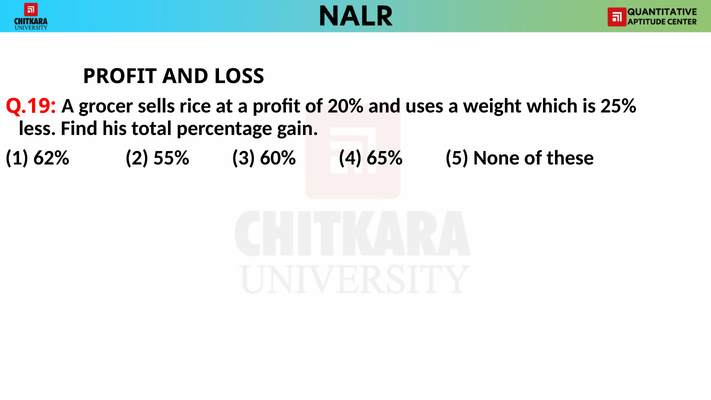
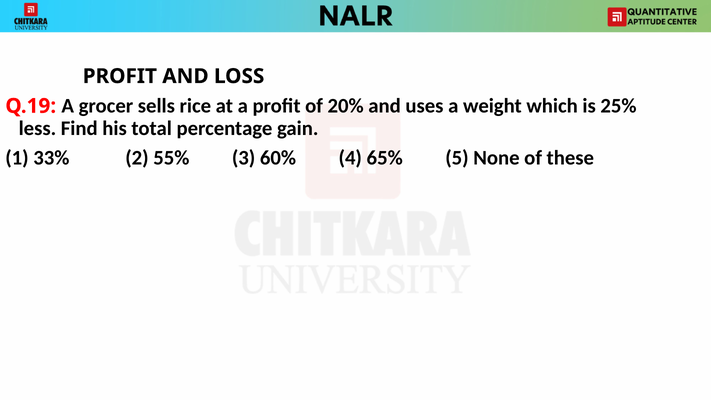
62%: 62% -> 33% (51, 158)
